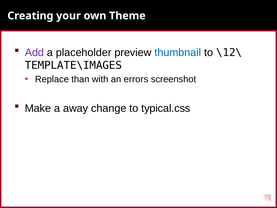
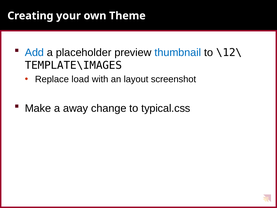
Add colour: purple -> blue (34, 52)
than: than -> load (80, 79)
errors: errors -> layout (136, 79)
